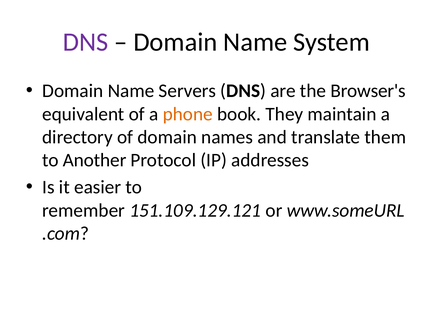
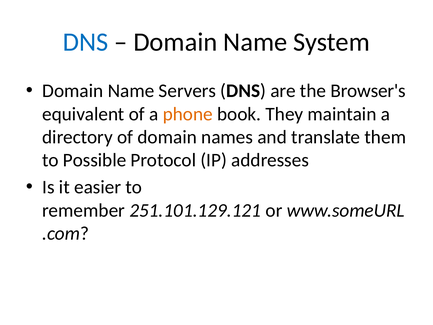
DNS colour: purple -> blue (86, 42)
Another: Another -> Possible (95, 160)
151.109.129.121: 151.109.129.121 -> 251.101.129.121 (195, 210)
